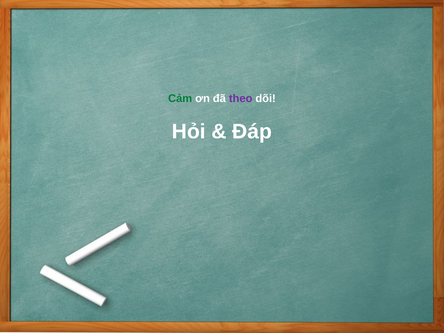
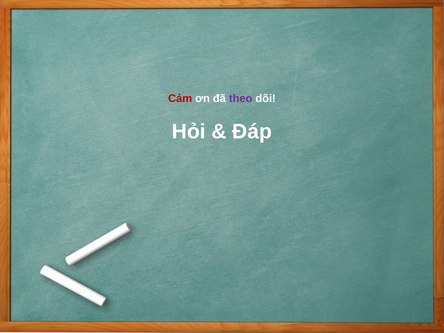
Cảm colour: green -> red (180, 98)
